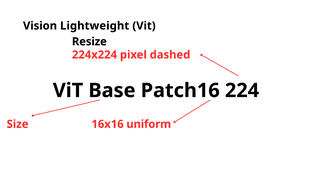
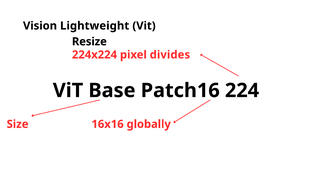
dashed: dashed -> divides (170, 55)
uniform: uniform -> globally (149, 124)
